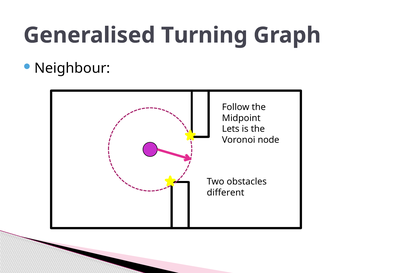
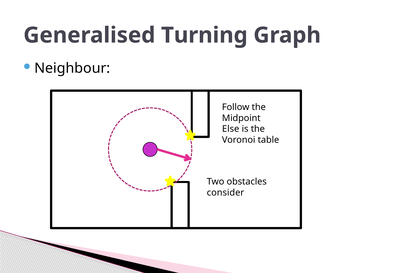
Lets: Lets -> Else (231, 129)
node: node -> table (268, 140)
different: different -> consider (225, 193)
